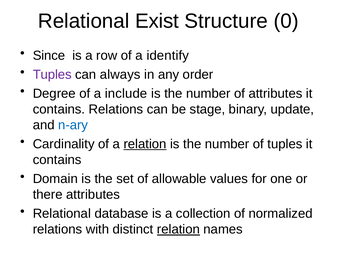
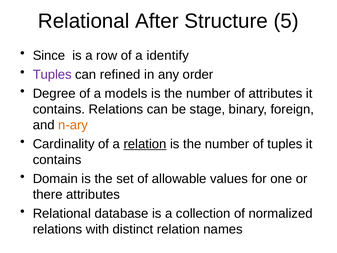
Exist: Exist -> After (157, 21)
0: 0 -> 5 (286, 21)
always: always -> refined (120, 74)
include: include -> models (126, 93)
update: update -> foreign (292, 109)
n-ary colour: blue -> orange (73, 125)
relation underline: present -> none (178, 229)
